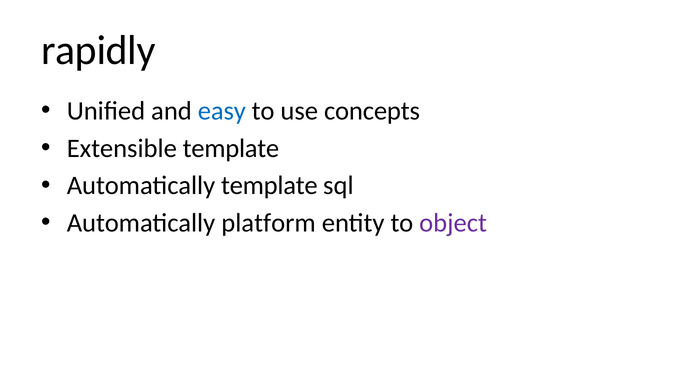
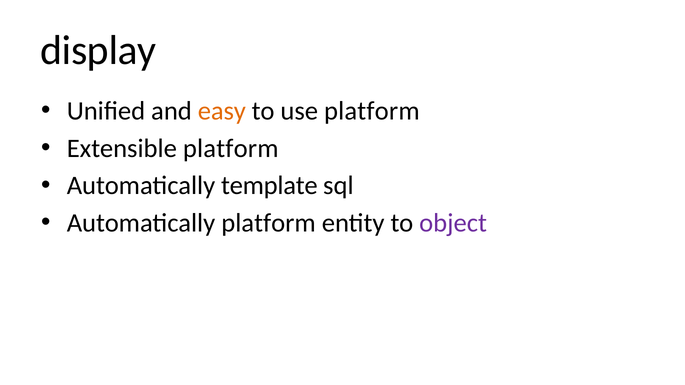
rapidly: rapidly -> display (98, 50)
easy colour: blue -> orange (222, 111)
use concepts: concepts -> platform (372, 111)
Extensible template: template -> platform (231, 149)
